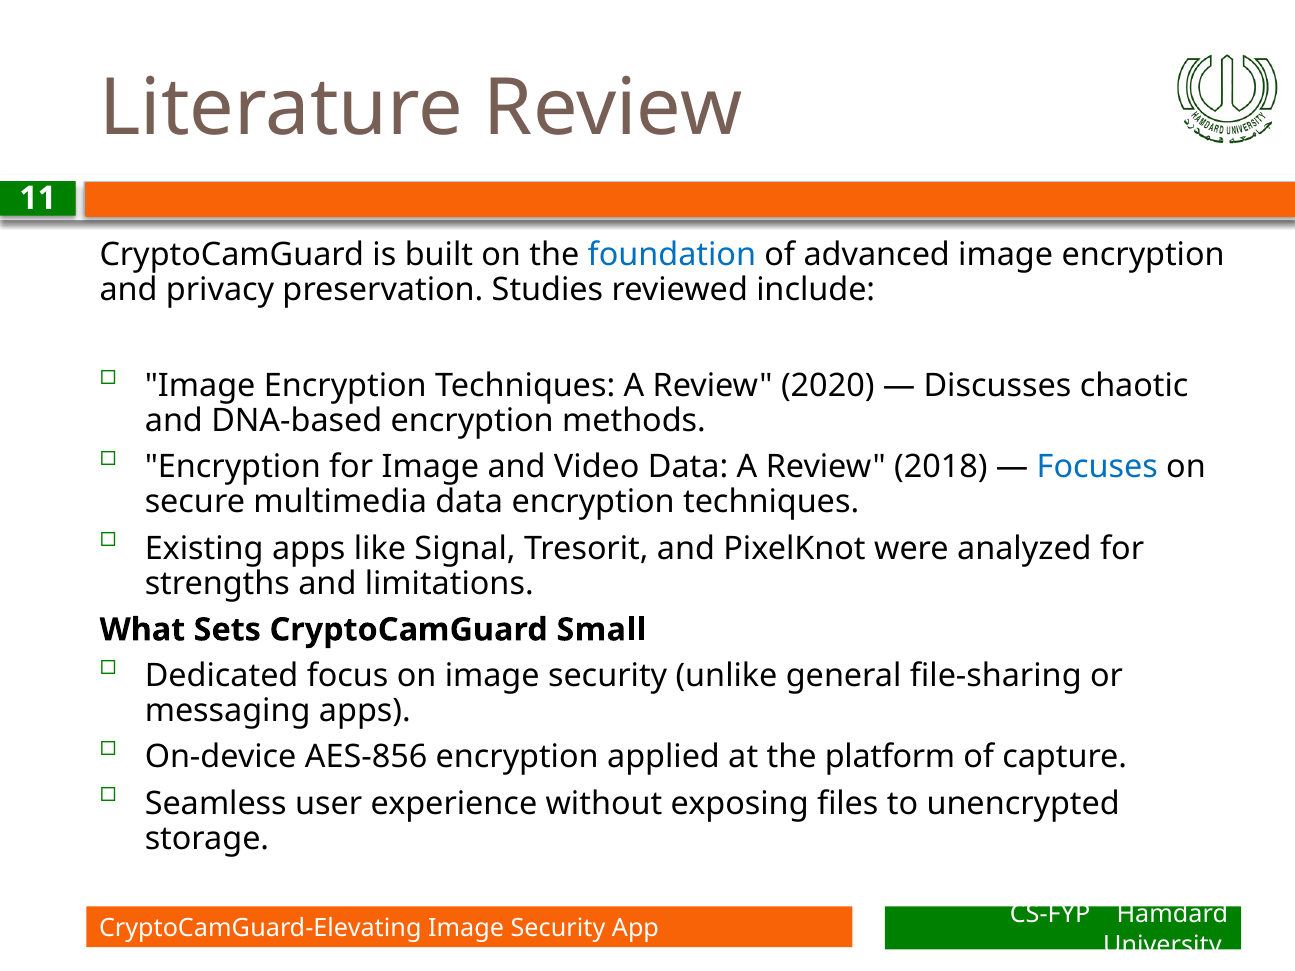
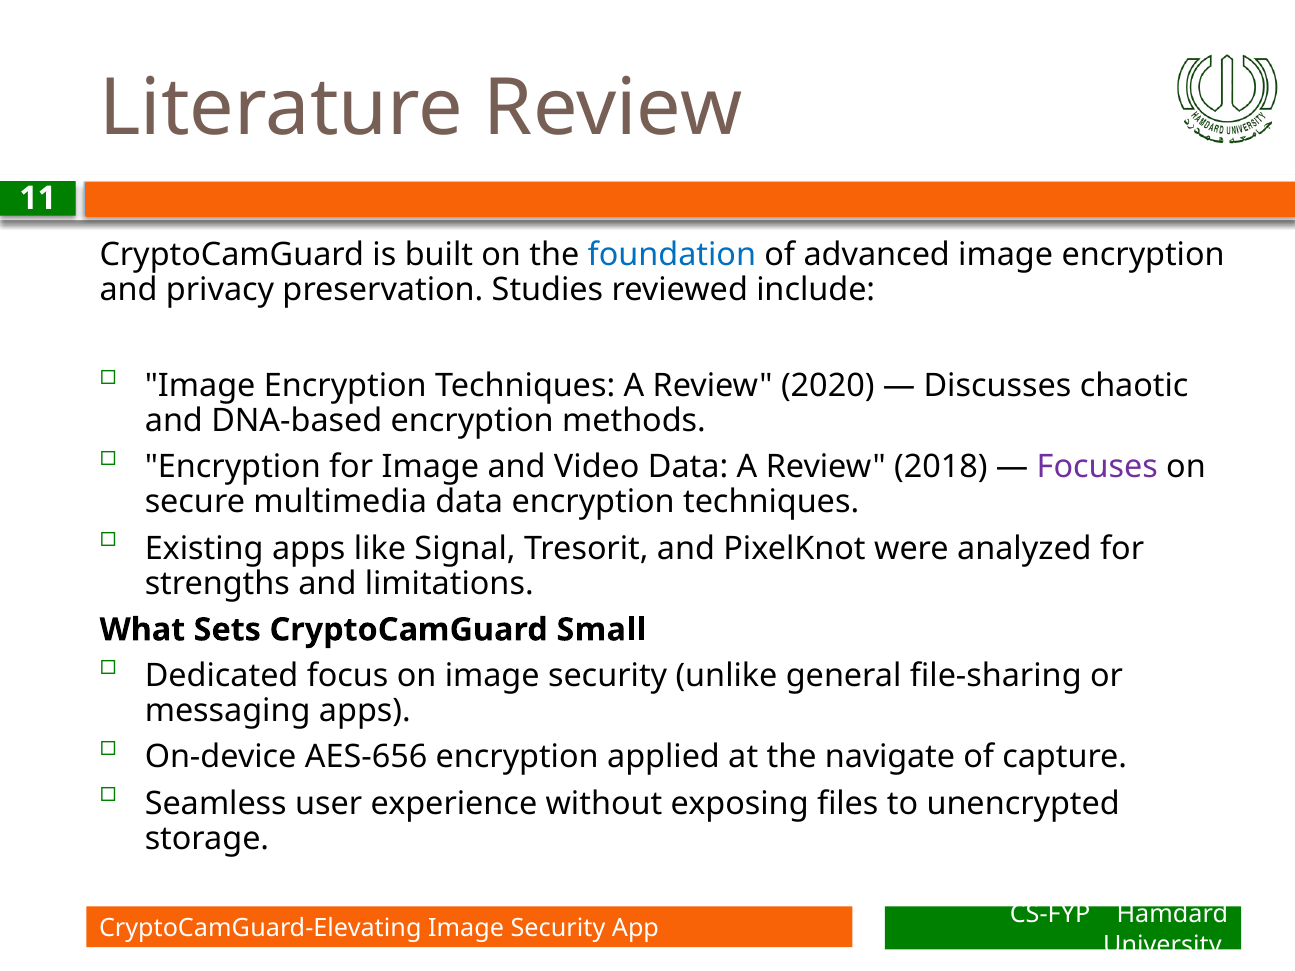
Focuses colour: blue -> purple (1097, 467)
AES-856: AES-856 -> AES-656 (366, 757)
platform: platform -> navigate (890, 757)
